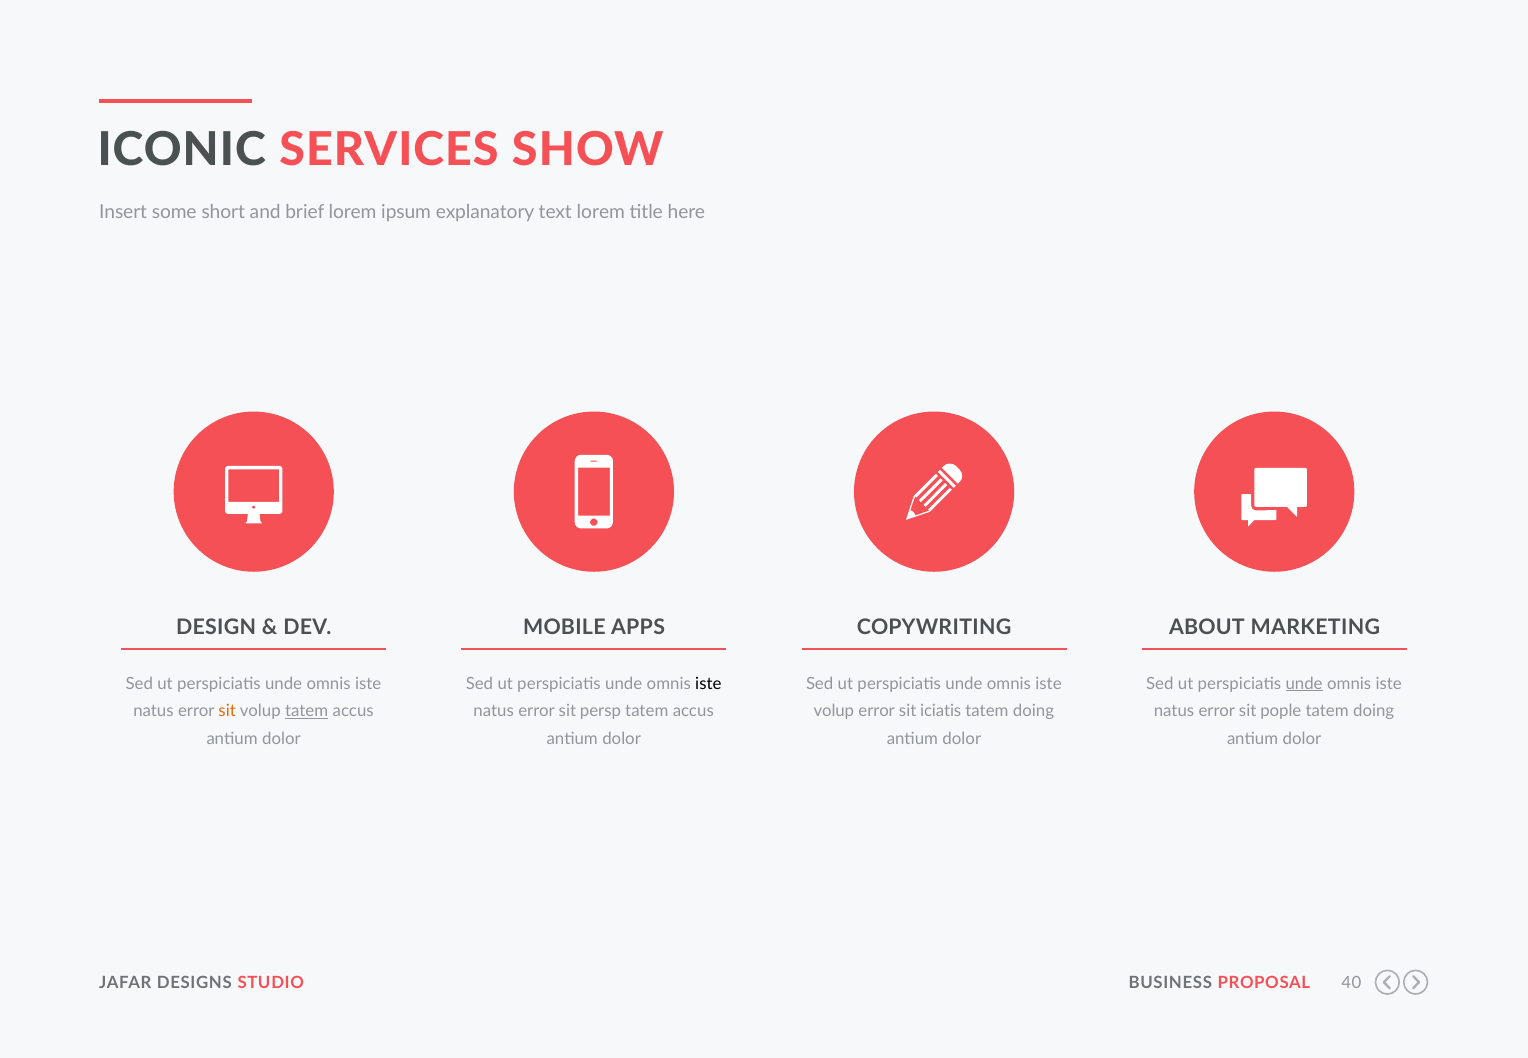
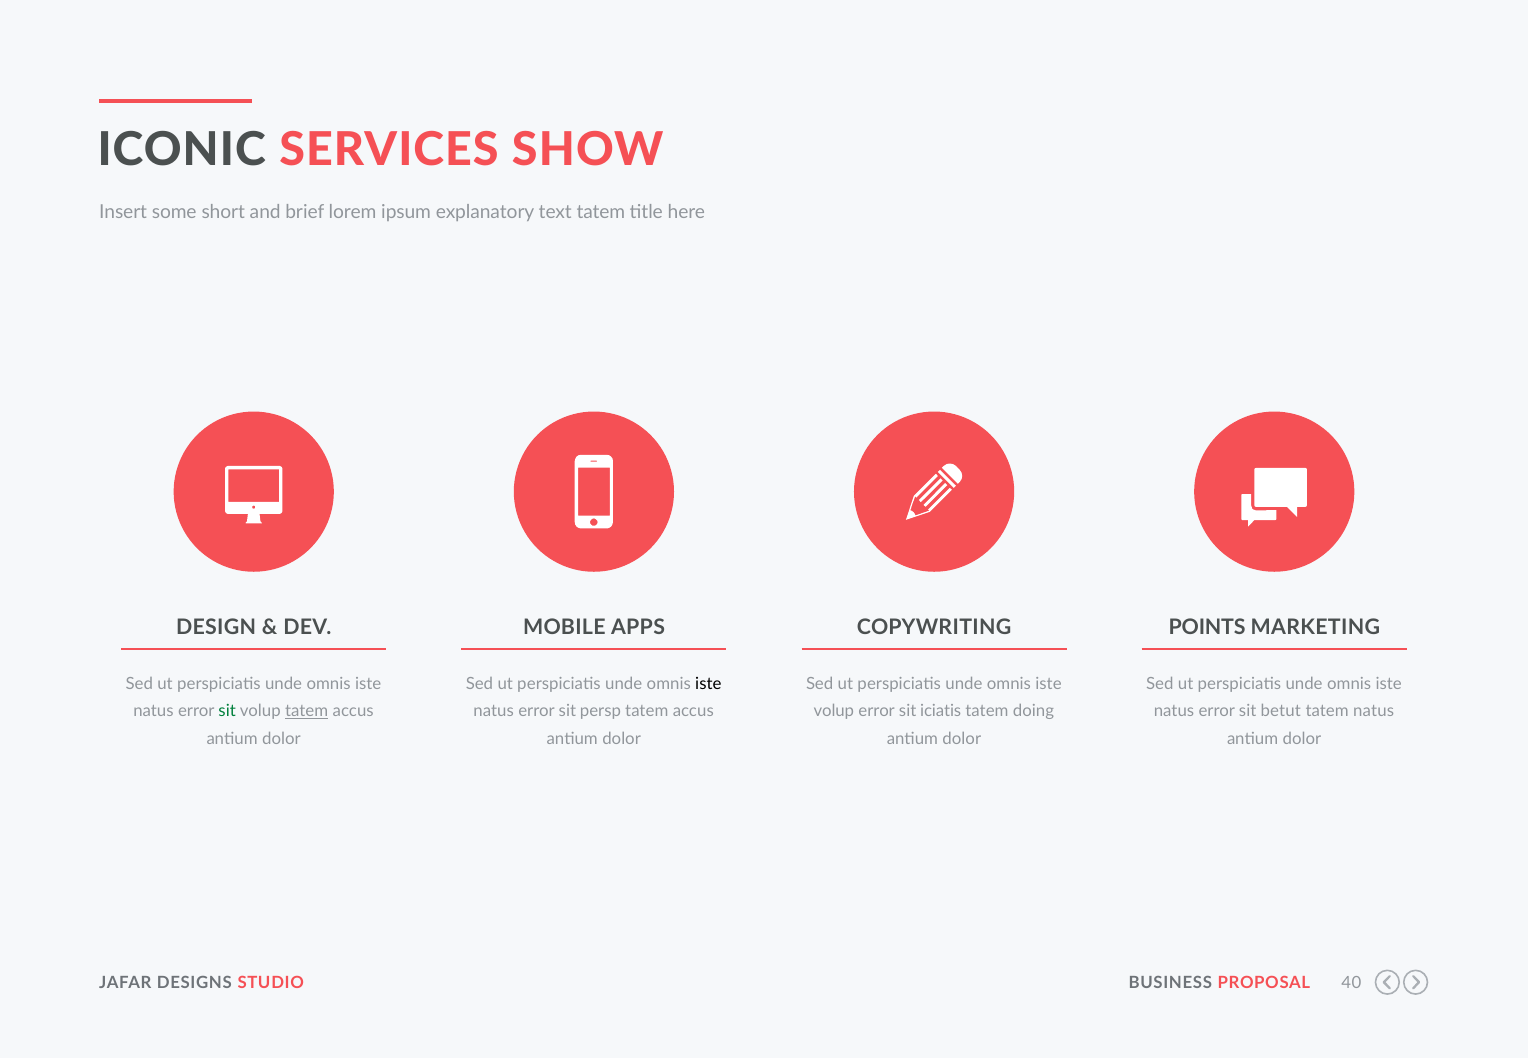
text lorem: lorem -> tatem (601, 213)
ABOUT: ABOUT -> POINTS (1207, 627)
unde underline: present -> none (1304, 684)
sit colour: orange -> green (227, 711)
pople: pople -> betut (1281, 711)
doing: doing -> natus (1374, 711)
